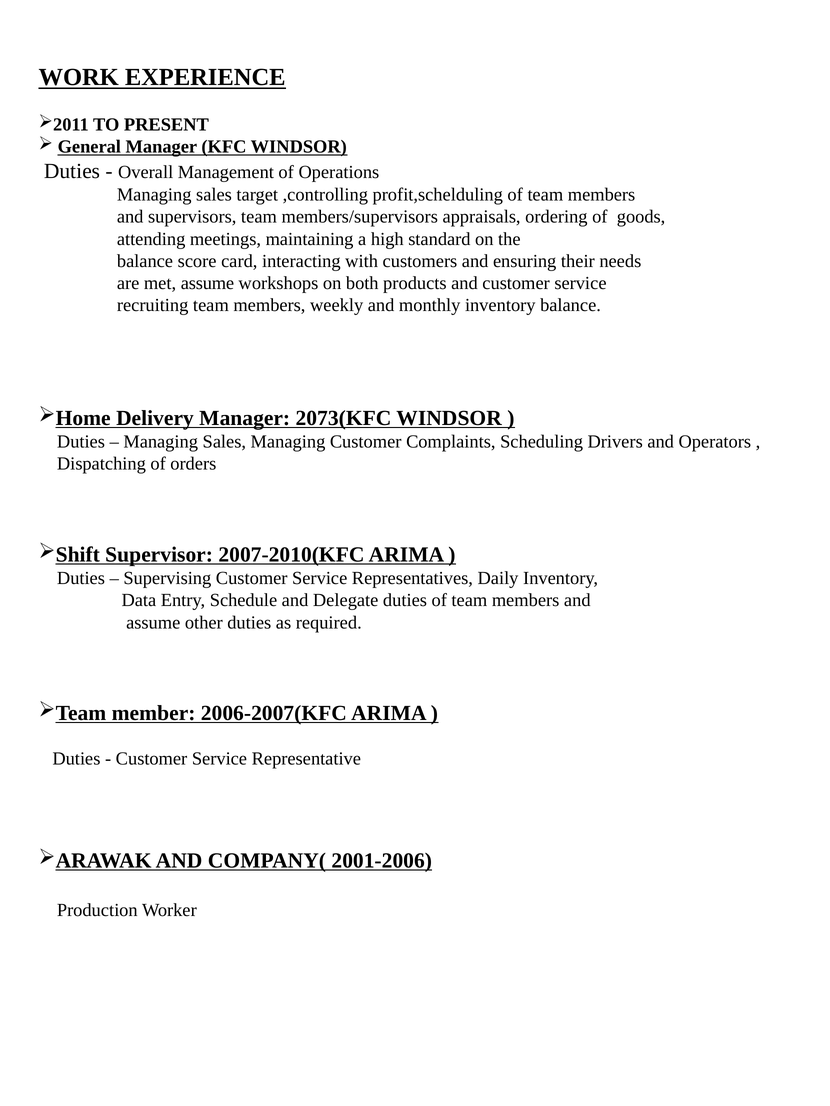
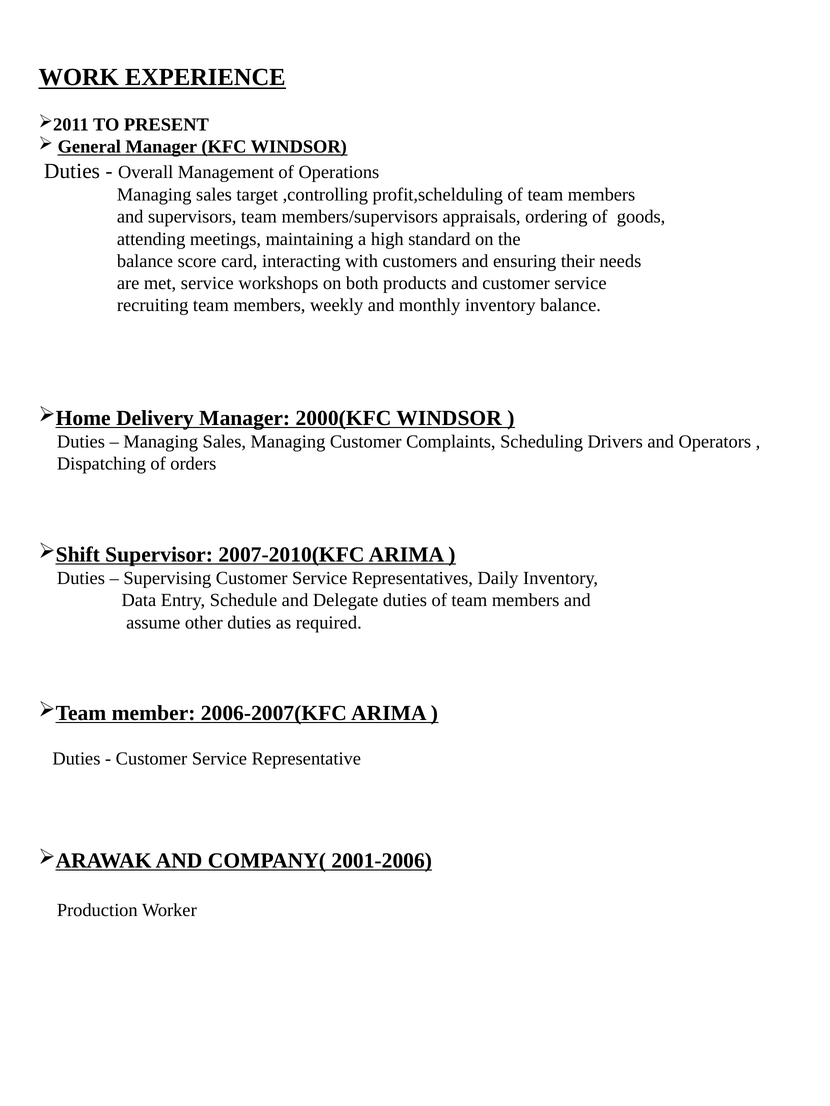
met assume: assume -> service (207, 283)
2073(KFC: 2073(KFC -> 2000(KFC (343, 418)
